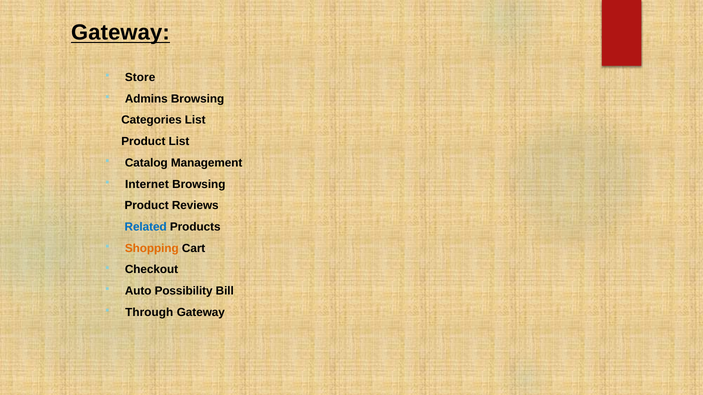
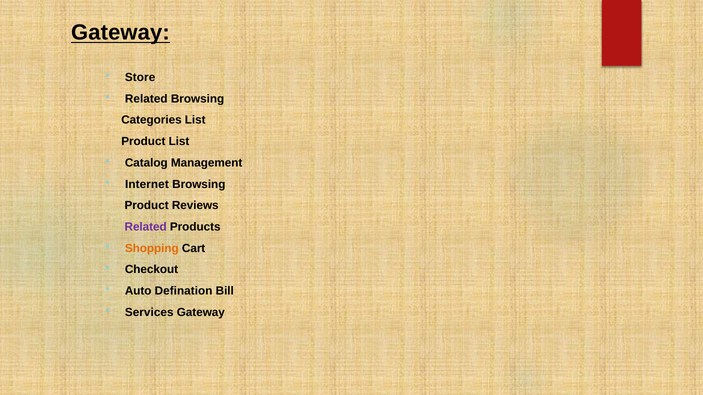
Admins: Admins -> Related (146, 99)
Related colour: blue -> purple (146, 227)
Possibility: Possibility -> Defination (184, 291)
Through: Through -> Services (149, 313)
